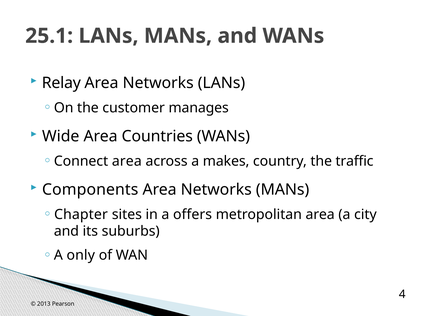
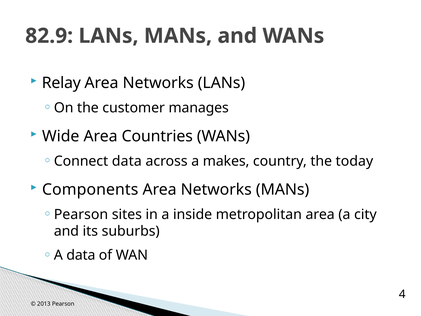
25.1: 25.1 -> 82.9 (49, 36)
Connect area: area -> data (127, 161)
traffic: traffic -> today (354, 161)
Chapter: Chapter -> Pearson (81, 214)
offers: offers -> inside (193, 214)
A only: only -> data (81, 255)
